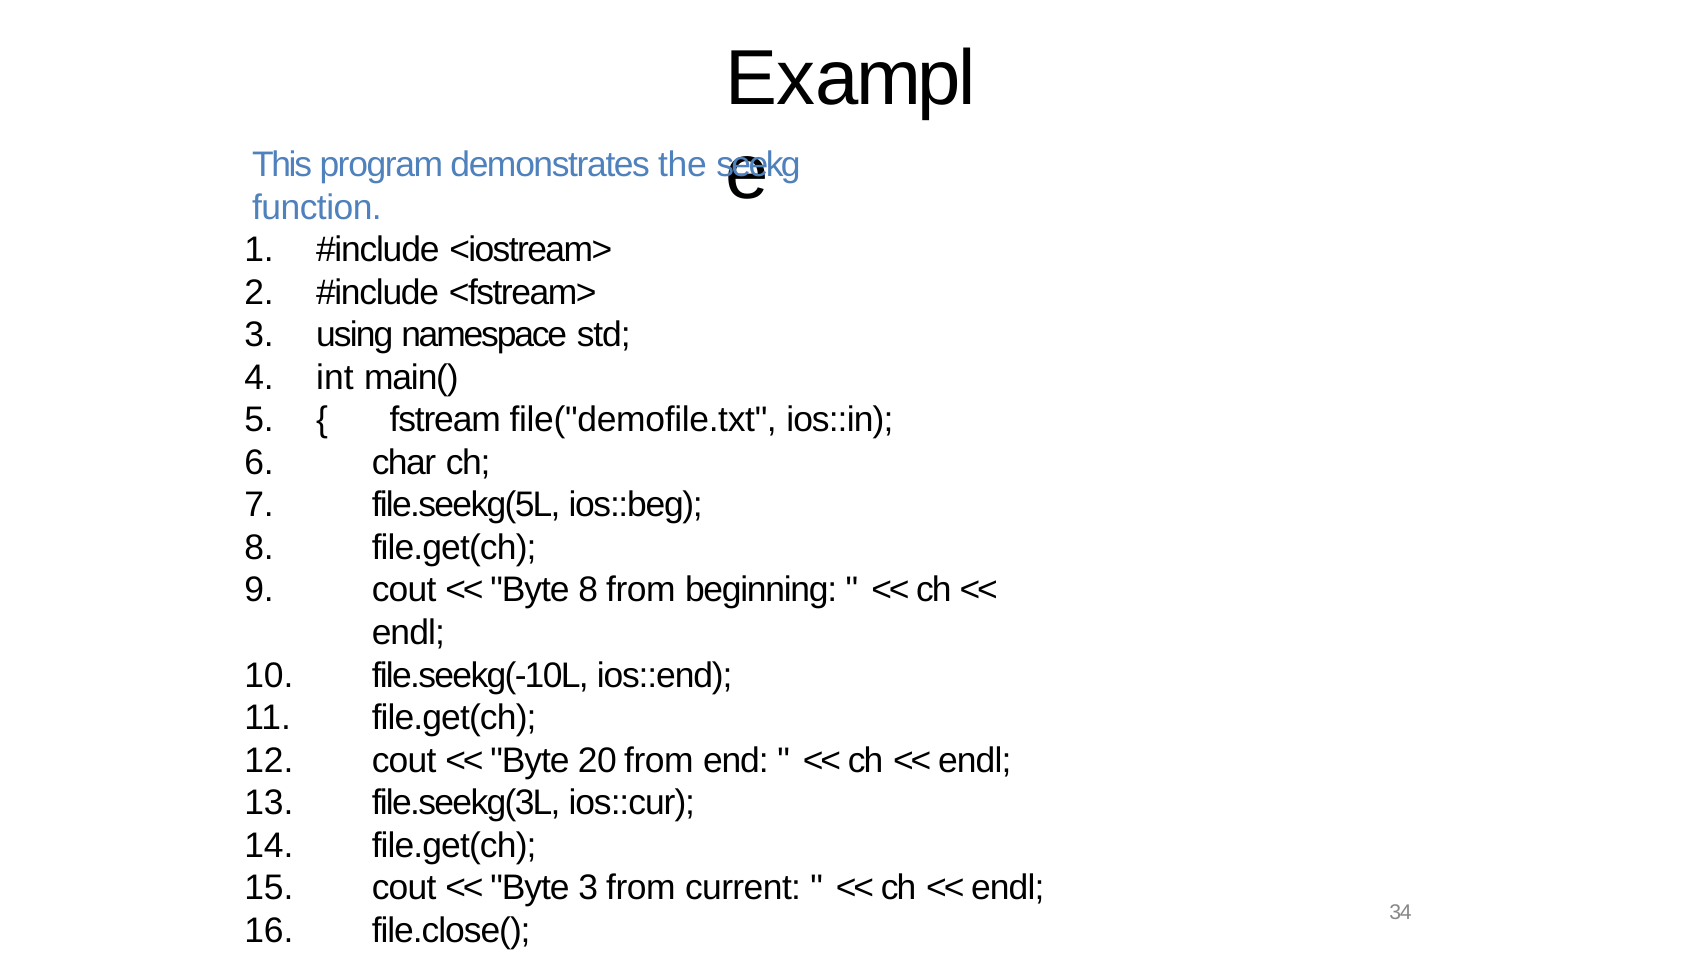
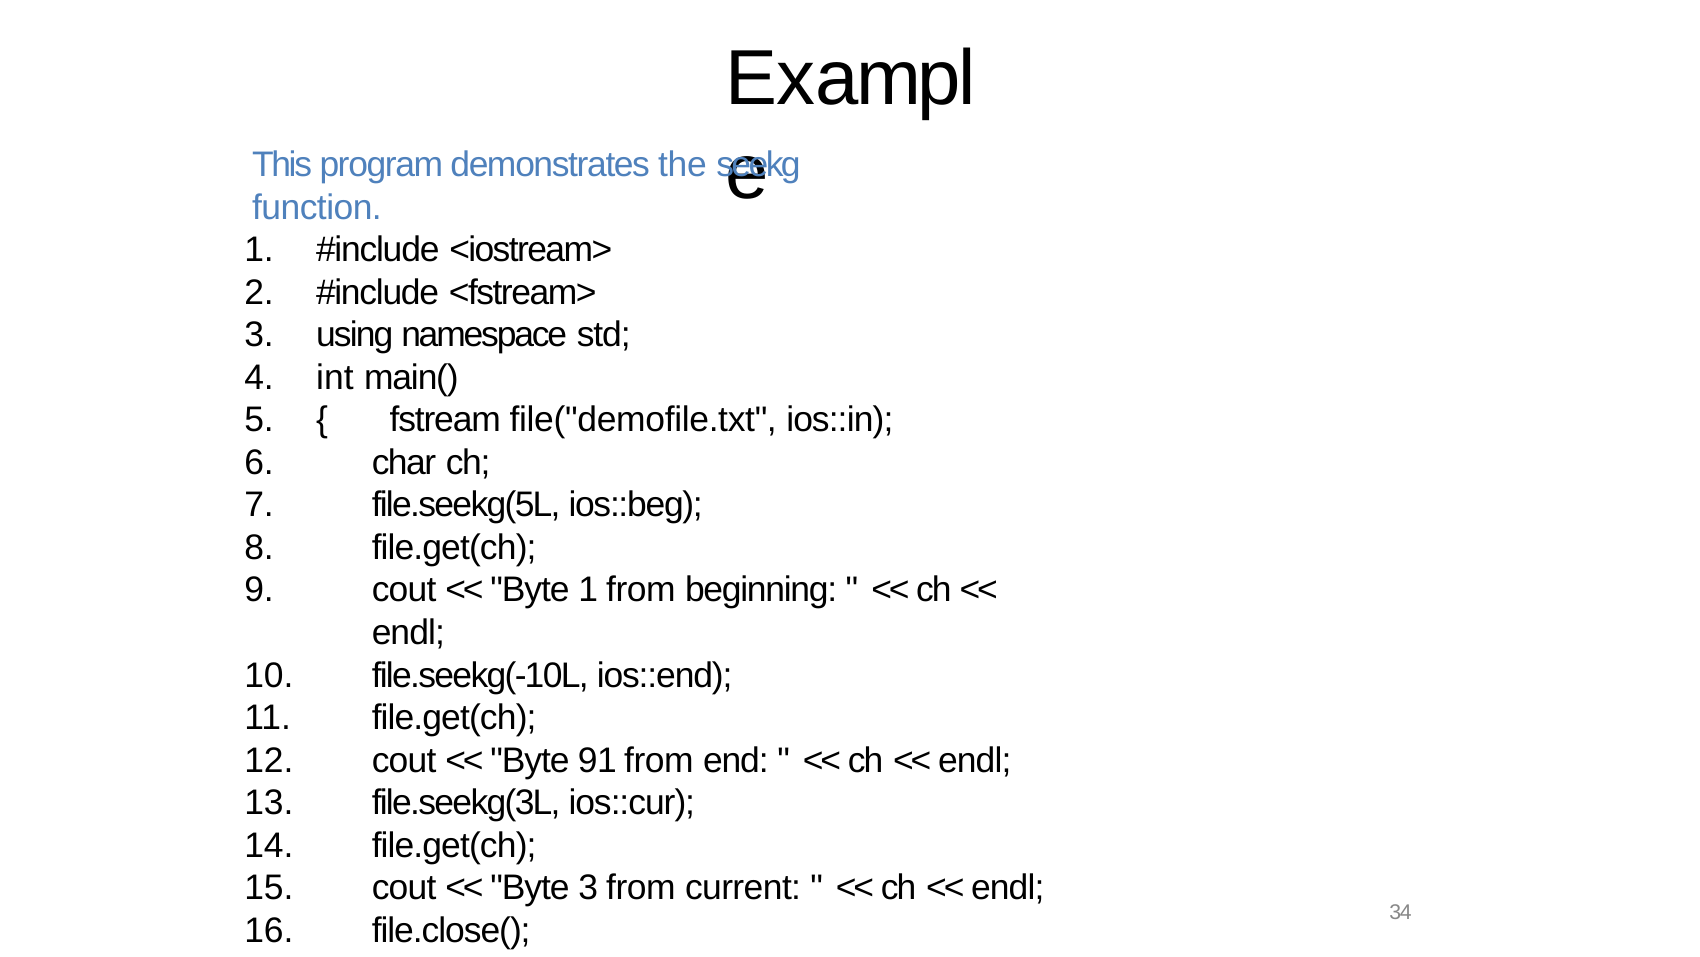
Byte 8: 8 -> 1 (588, 590)
20: 20 -> 91 (597, 760)
